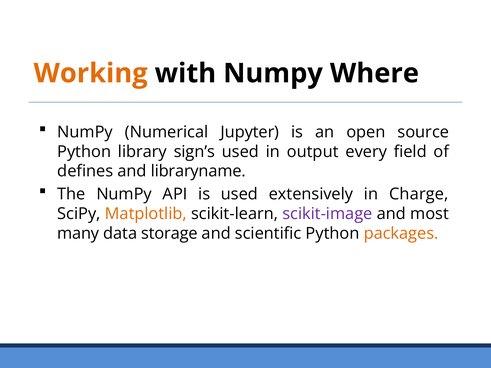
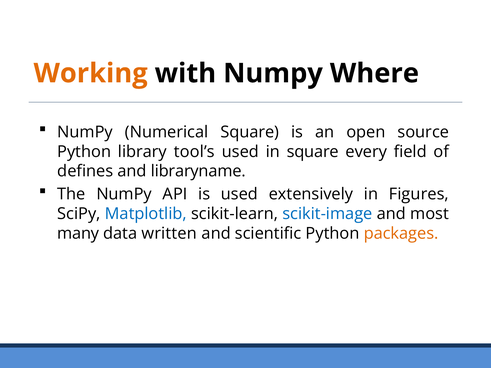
Numerical Jupyter: Jupyter -> Square (250, 132)
sign’s: sign’s -> tool’s (194, 152)
in output: output -> square (313, 152)
Charge: Charge -> Figures (419, 194)
Matplotlib colour: orange -> blue (146, 214)
scikit-image colour: purple -> blue (327, 214)
storage: storage -> written (169, 234)
